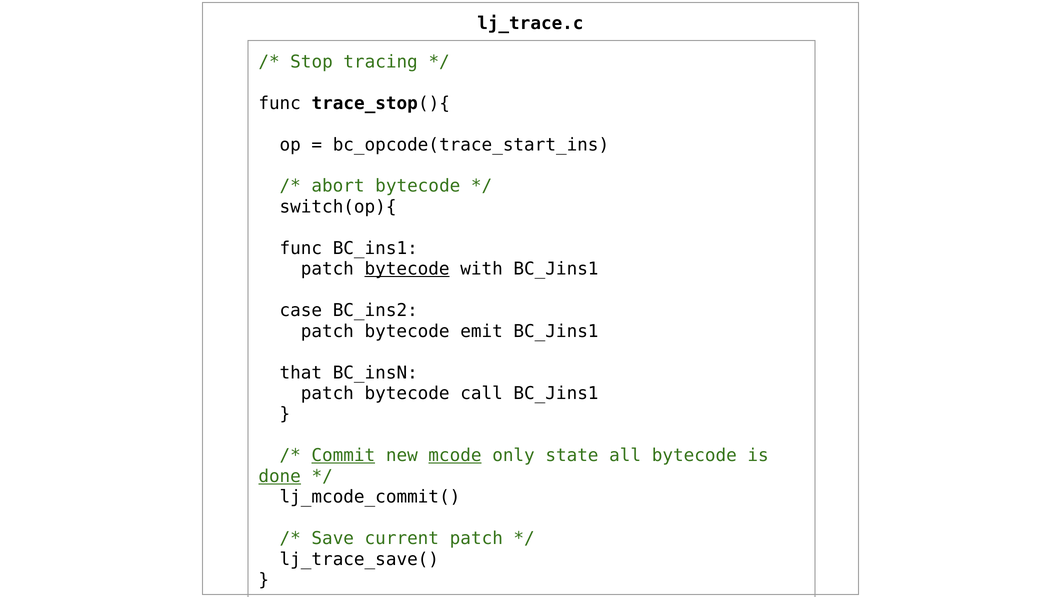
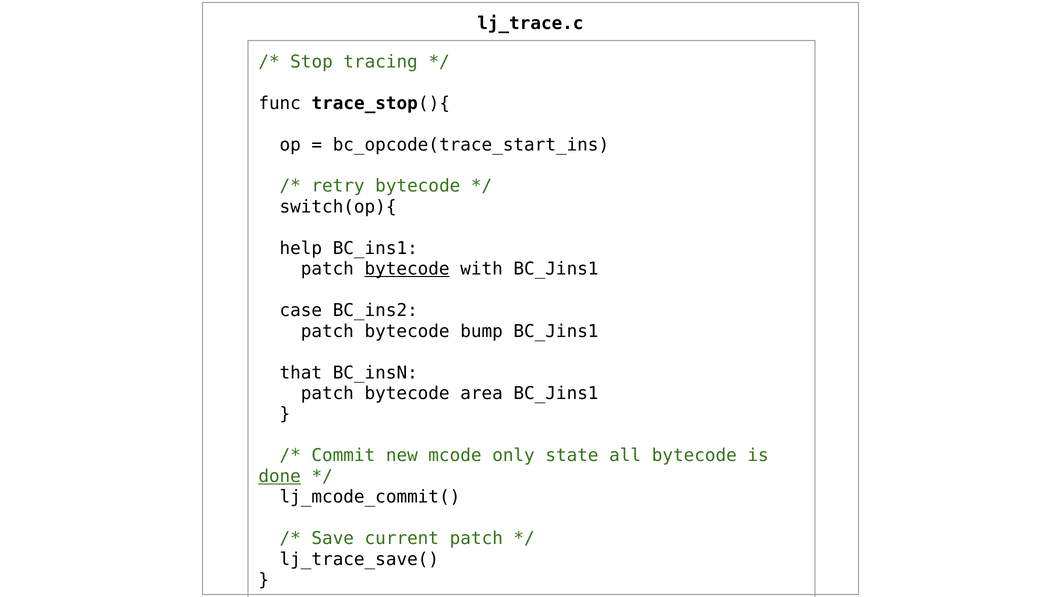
abort: abort -> retry (338, 186)
func: func -> help (301, 248)
emit: emit -> bump (482, 331)
call: call -> area (482, 393)
Commit underline: present -> none (343, 455)
mcode underline: present -> none (455, 455)
